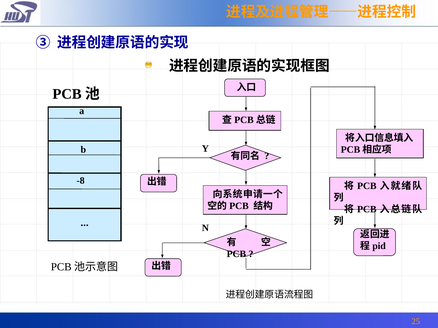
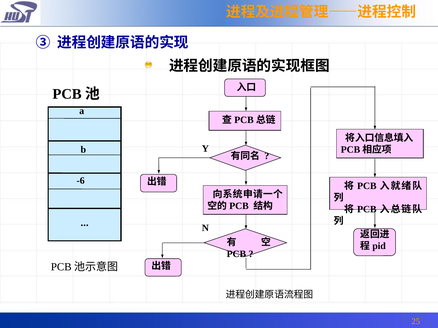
-8: -8 -> -6 (81, 181)
